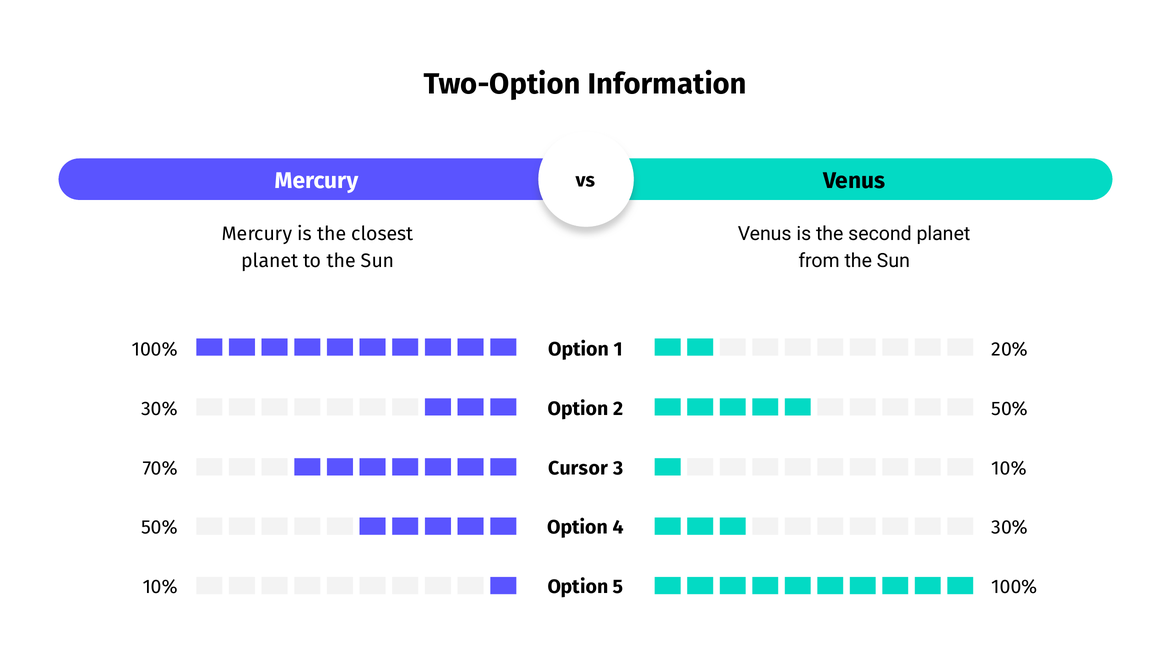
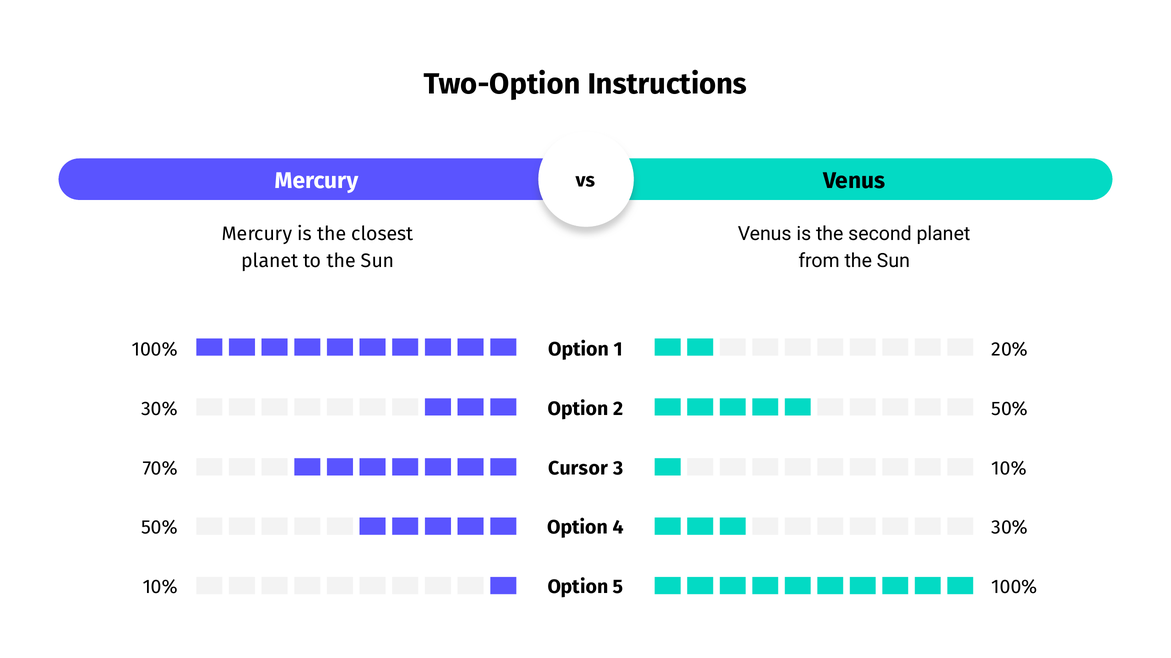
Information: Information -> Instructions (667, 84)
